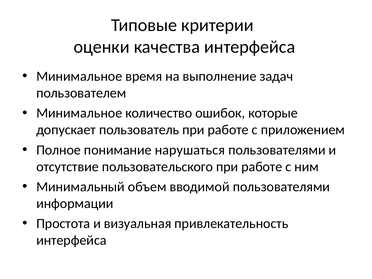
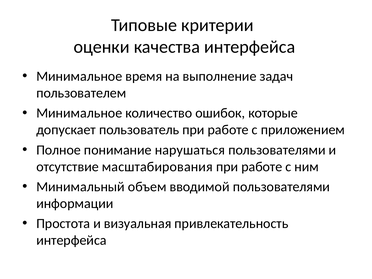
пользовательского: пользовательского -> масштабирования (157, 167)
